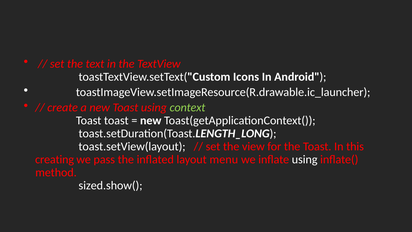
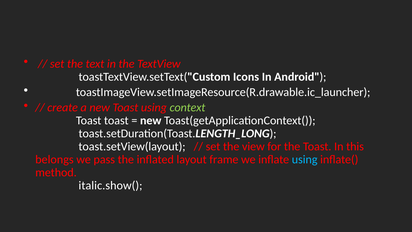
creating: creating -> belongs (54, 159)
menu: menu -> frame (224, 159)
using colour: white -> light blue (305, 159)
sized.show(: sized.show( -> italic.show( (110, 185)
